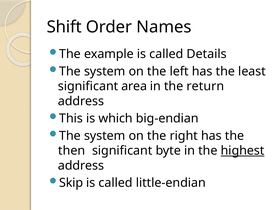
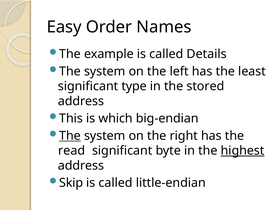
Shift: Shift -> Easy (64, 27)
area: area -> type (134, 86)
return: return -> stored (205, 86)
The underline: none -> present (70, 136)
then: then -> read (72, 151)
